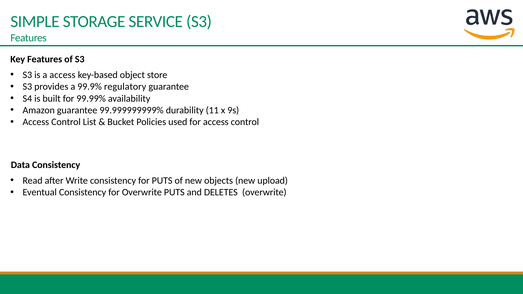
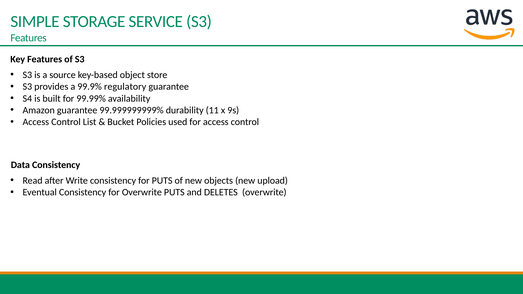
a access: access -> source (63, 75)
